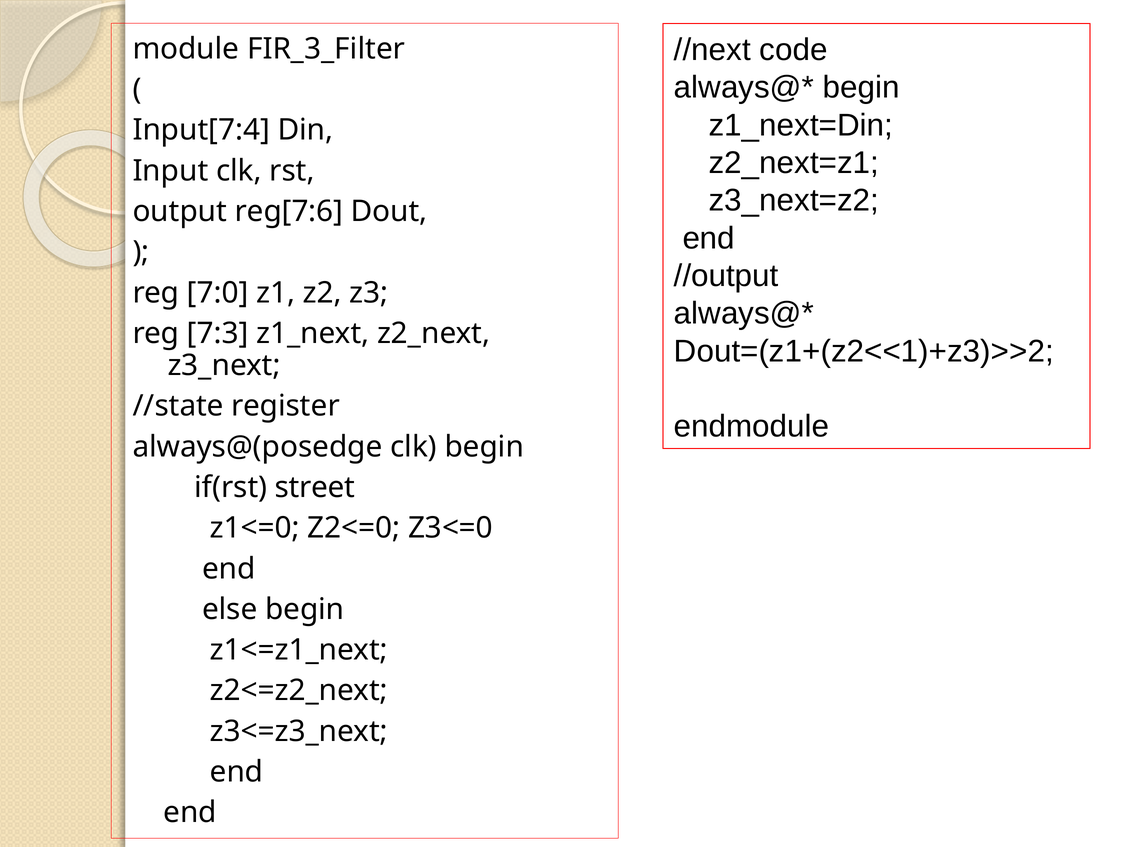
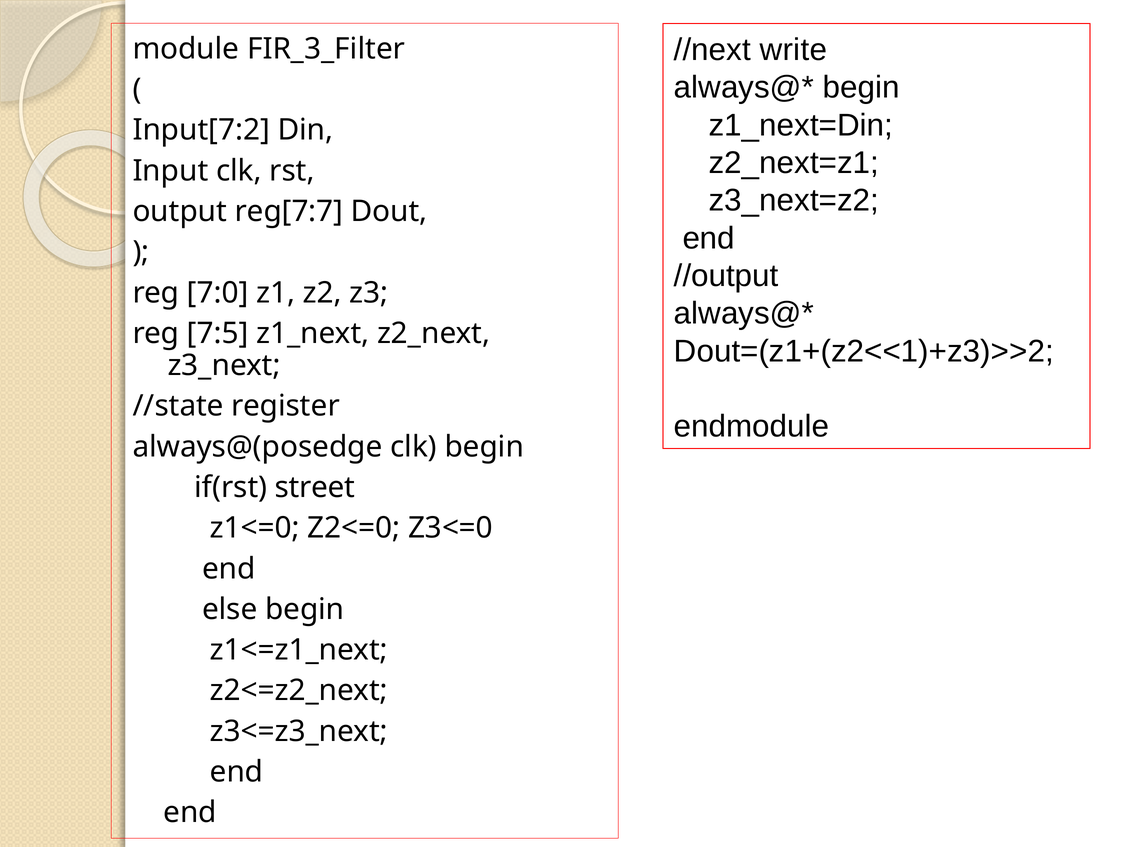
code: code -> write (793, 50)
Input[7:4: Input[7:4 -> Input[7:2 (201, 130)
reg[7:6: reg[7:6 -> reg[7:7 (289, 212)
7:3: 7:3 -> 7:5 (218, 334)
